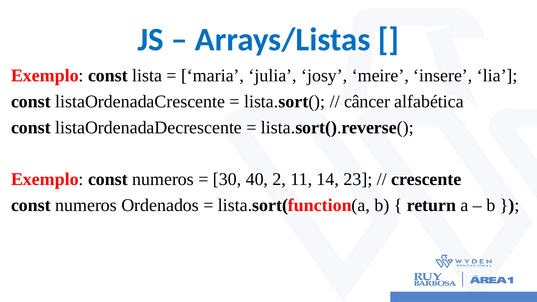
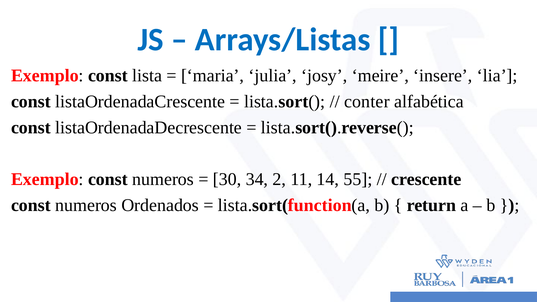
câncer: câncer -> conter (367, 102)
40: 40 -> 34 (257, 179)
23: 23 -> 55 (358, 179)
